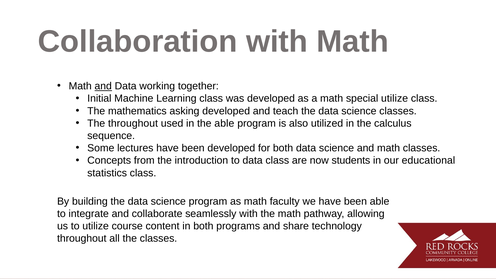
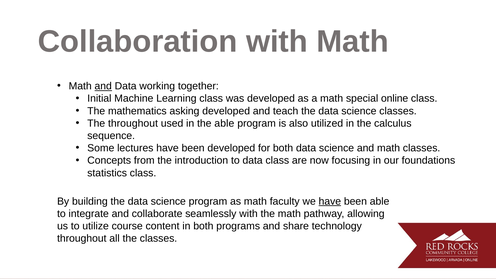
special utilize: utilize -> online (395, 99)
students: students -> focusing (351, 161)
educational: educational -> foundations (428, 161)
have underline: none -> present (330, 201)
